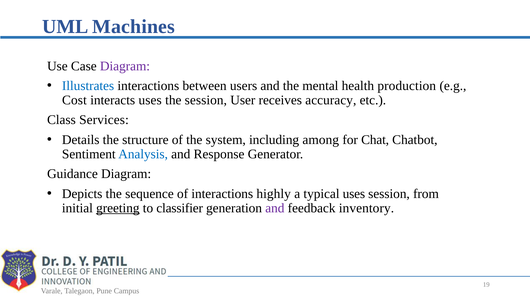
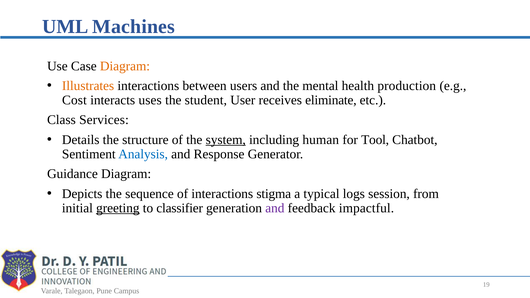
Diagram colour: purple -> orange (125, 66)
Illustrates colour: blue -> orange (88, 86)
the session: session -> student (206, 100)
accuracy: accuracy -> eliminate (331, 100)
system underline: none -> present (226, 140)
among: among -> human (321, 140)
Chat: Chat -> Tool (375, 140)
highly: highly -> stigma (274, 194)
typical uses: uses -> logs (354, 194)
inventory: inventory -> impactful (366, 208)
